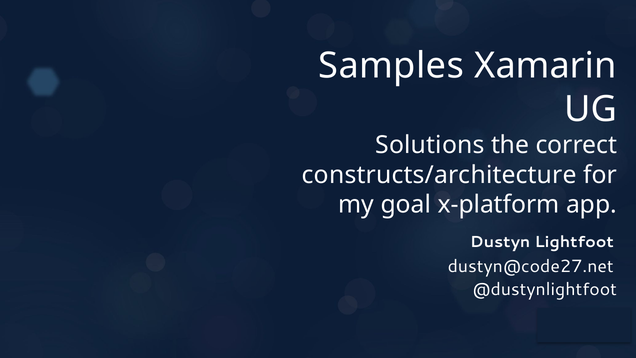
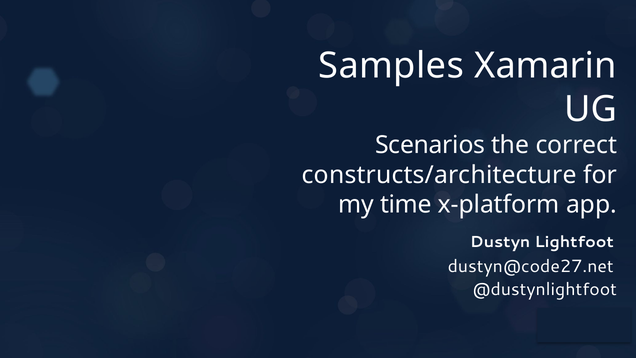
Solutions: Solutions -> Scenarios (430, 145)
goal: goal -> time (406, 204)
